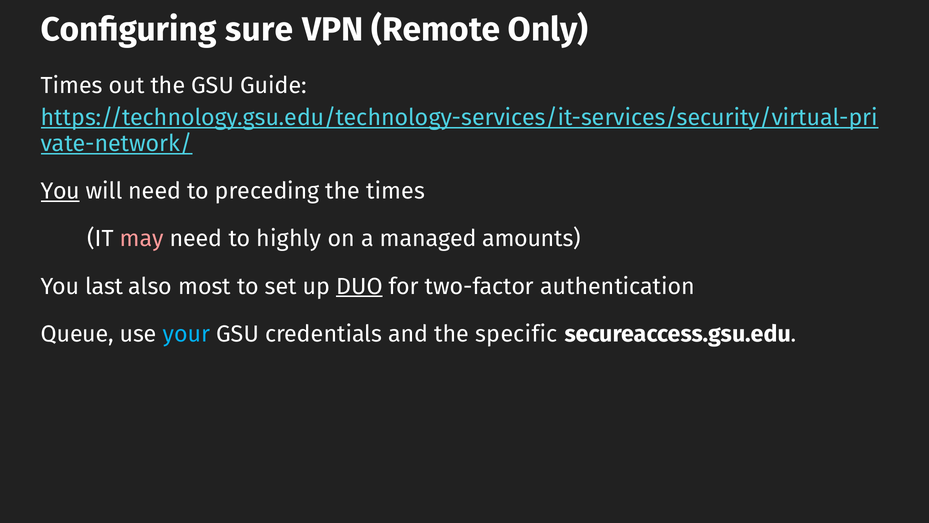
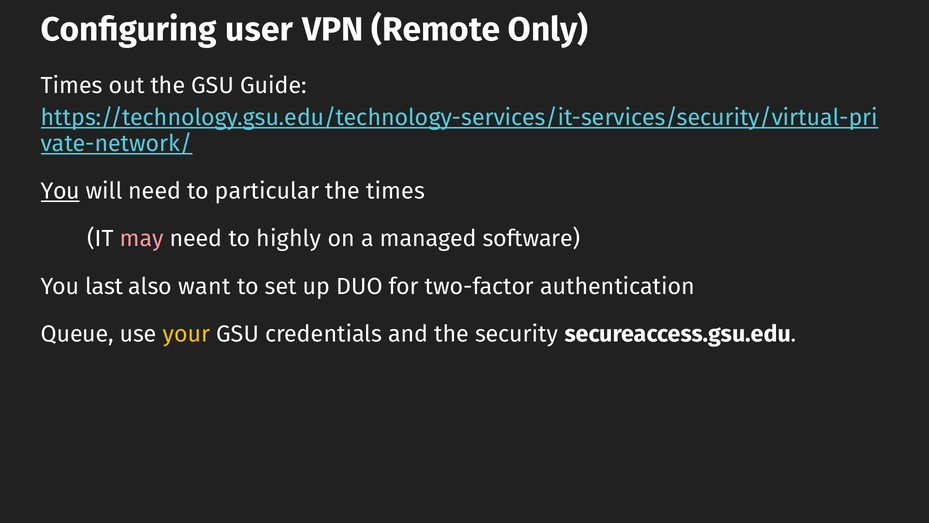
sure: sure -> user (259, 30)
preceding: preceding -> particular (267, 191)
amounts: amounts -> software (531, 239)
most: most -> want (204, 286)
DUO underline: present -> none (359, 286)
your colour: light blue -> yellow (186, 334)
specific: specific -> security (517, 334)
